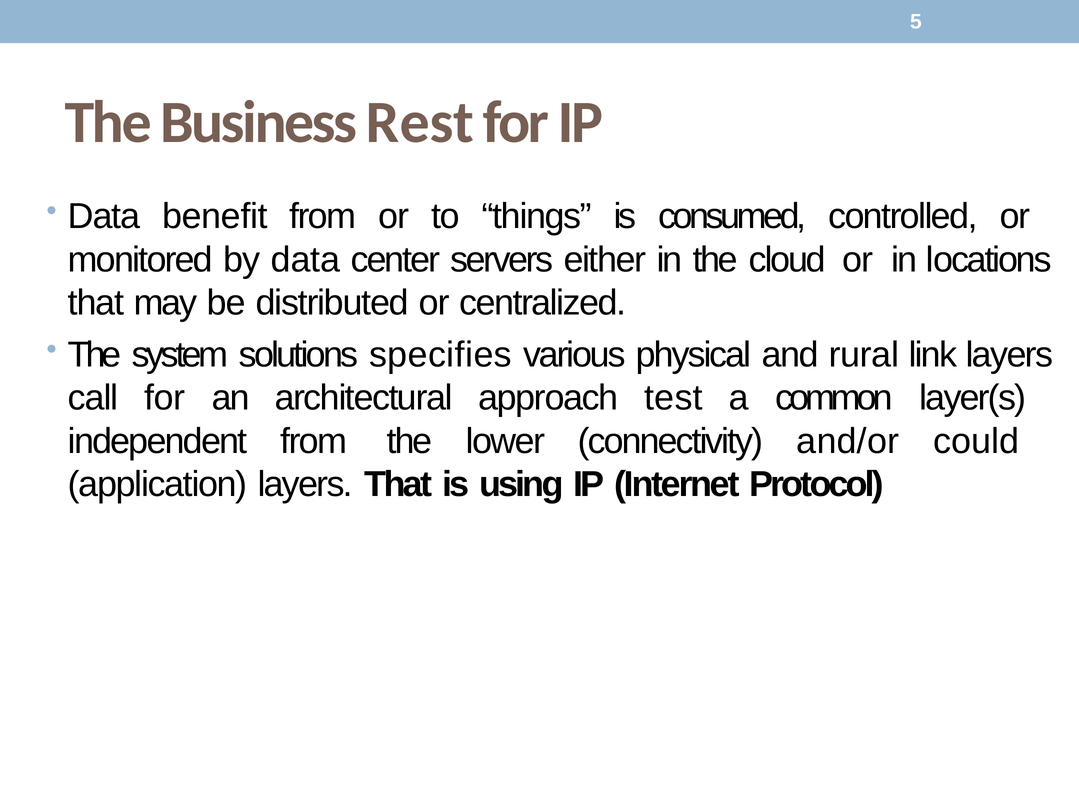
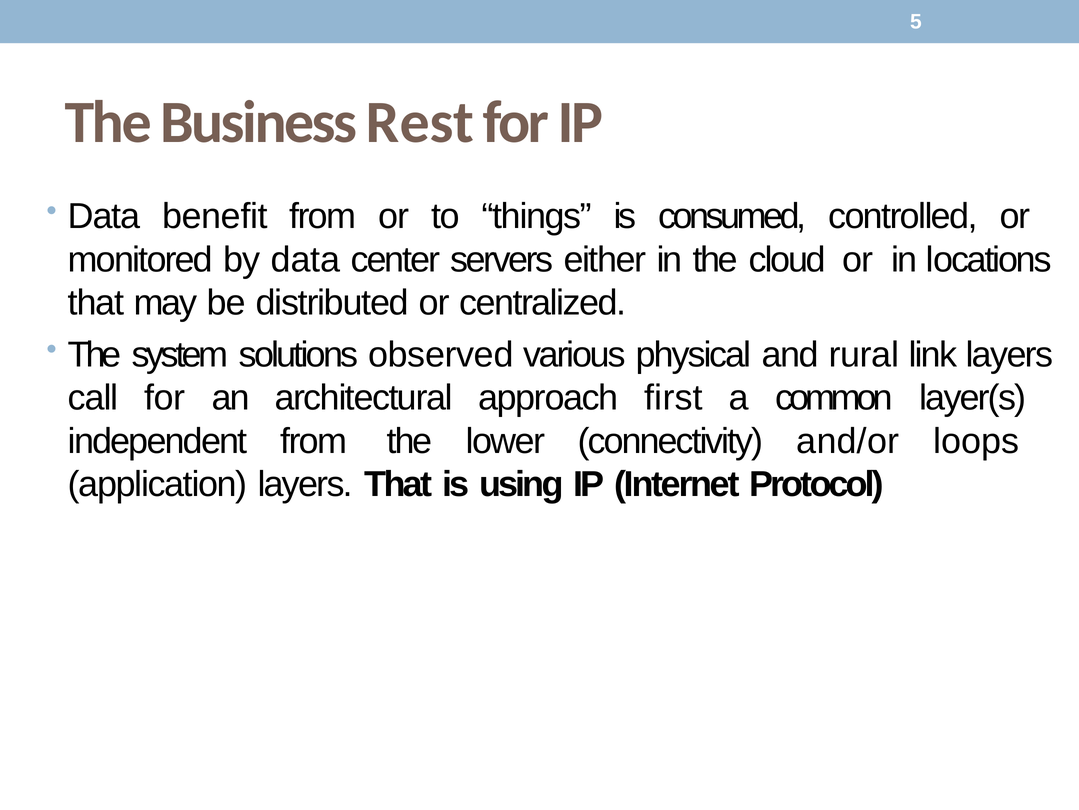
specifies: specifies -> observed (441, 355)
test: test -> first (674, 398)
could: could -> loops (976, 441)
